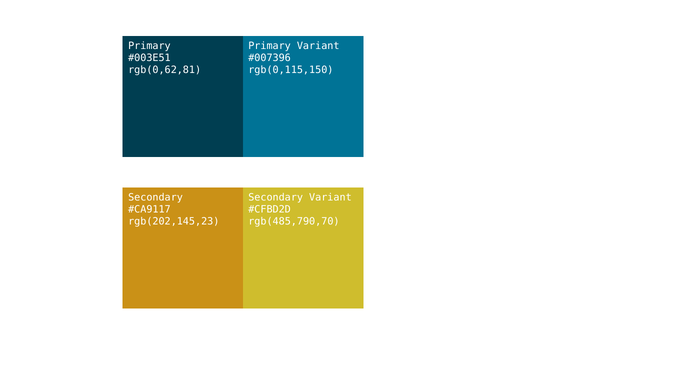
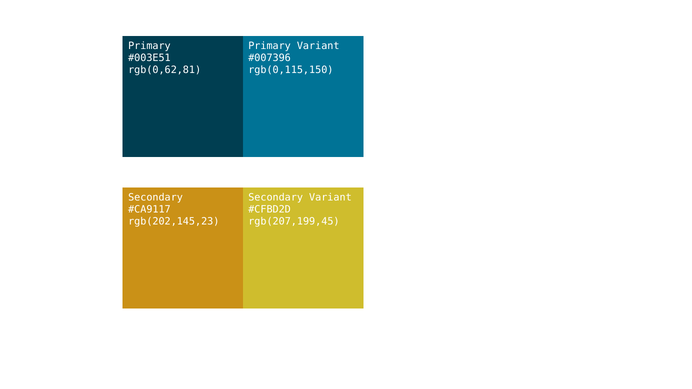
rgb(485,790,70: rgb(485,790,70 -> rgb(207,199,45 (294, 222)
